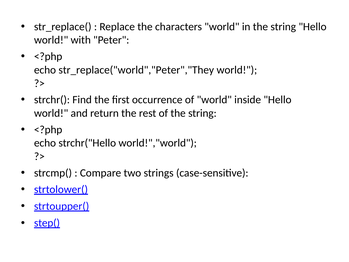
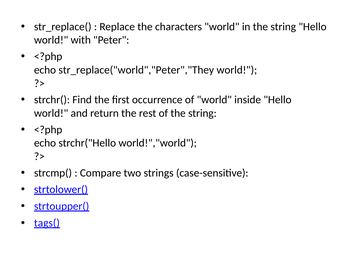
step(: step( -> tags( (47, 223)
